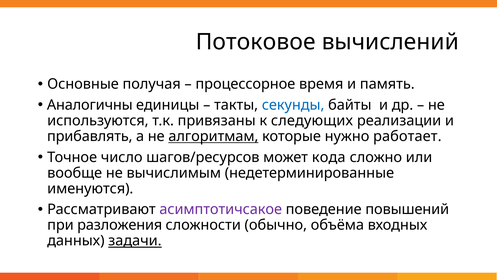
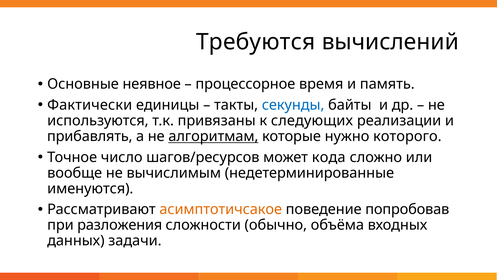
Потоковое: Потоковое -> Требуются (256, 42)
получая: получая -> неявное (152, 84)
Аналогичны: Аналогичны -> Фактически (90, 105)
работает: работает -> которого (407, 136)
асимптотичсакое colour: purple -> orange (221, 209)
повышений: повышений -> попробовав (407, 209)
задачи underline: present -> none (135, 240)
